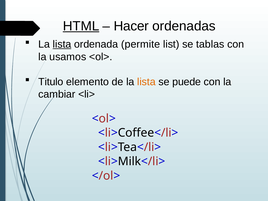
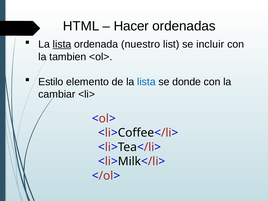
HTML underline: present -> none (81, 26)
permite: permite -> nuestro (141, 44)
tablas: tablas -> incluir (210, 44)
usamos: usamos -> tambien (68, 57)
Titulo: Titulo -> Estilo (51, 82)
lista colour: orange -> blue (146, 82)
puede: puede -> donde (187, 82)
